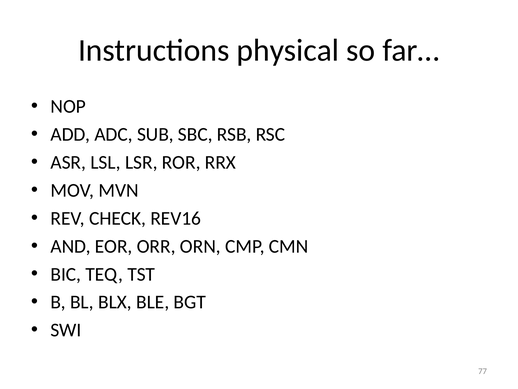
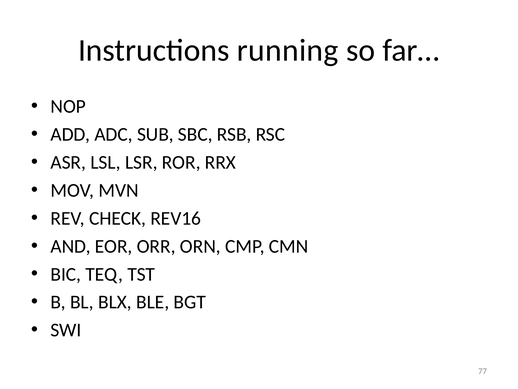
physical: physical -> running (288, 50)
